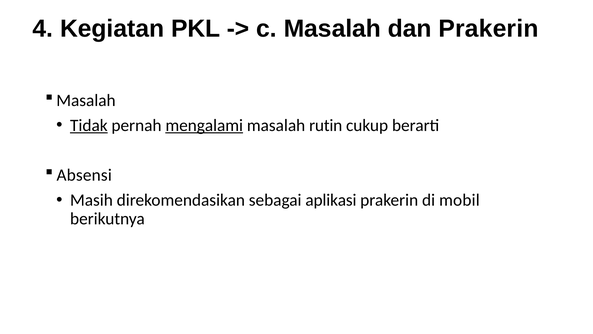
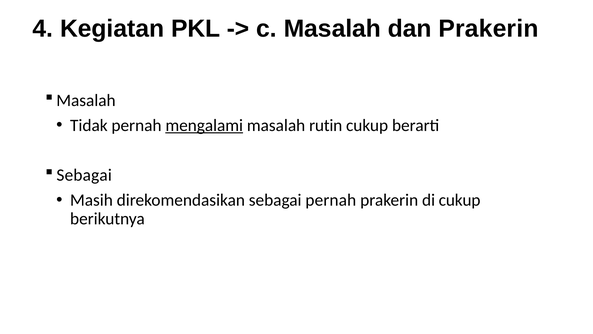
Tidak underline: present -> none (89, 125)
Absensi: Absensi -> Sebagai (84, 175)
sebagai aplikasi: aplikasi -> pernah (331, 200)
di mobil: mobil -> cukup (460, 200)
